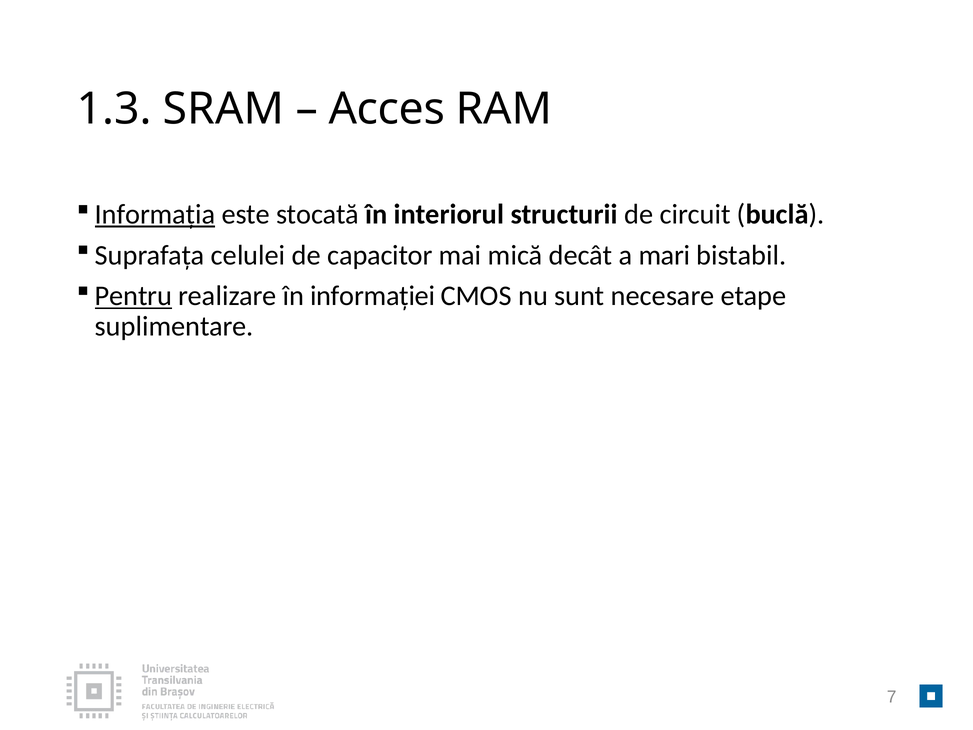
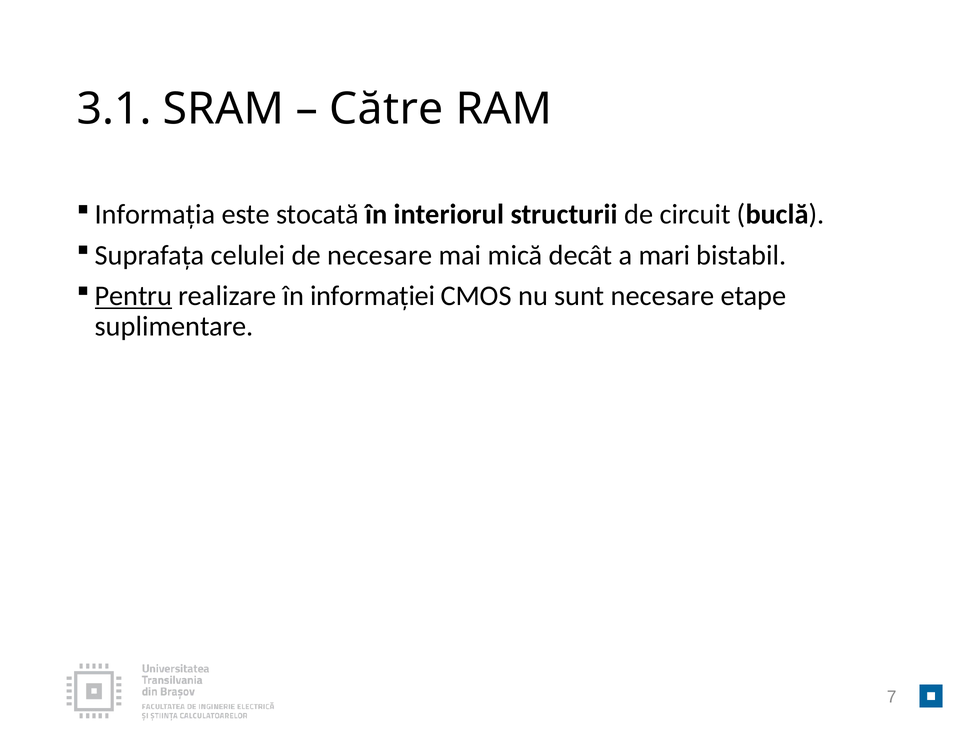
1.3: 1.3 -> 3.1 (114, 109)
Acces: Acces -> Către (387, 109)
Informația underline: present -> none (155, 214)
de capacitor: capacitor -> necesare (380, 255)
